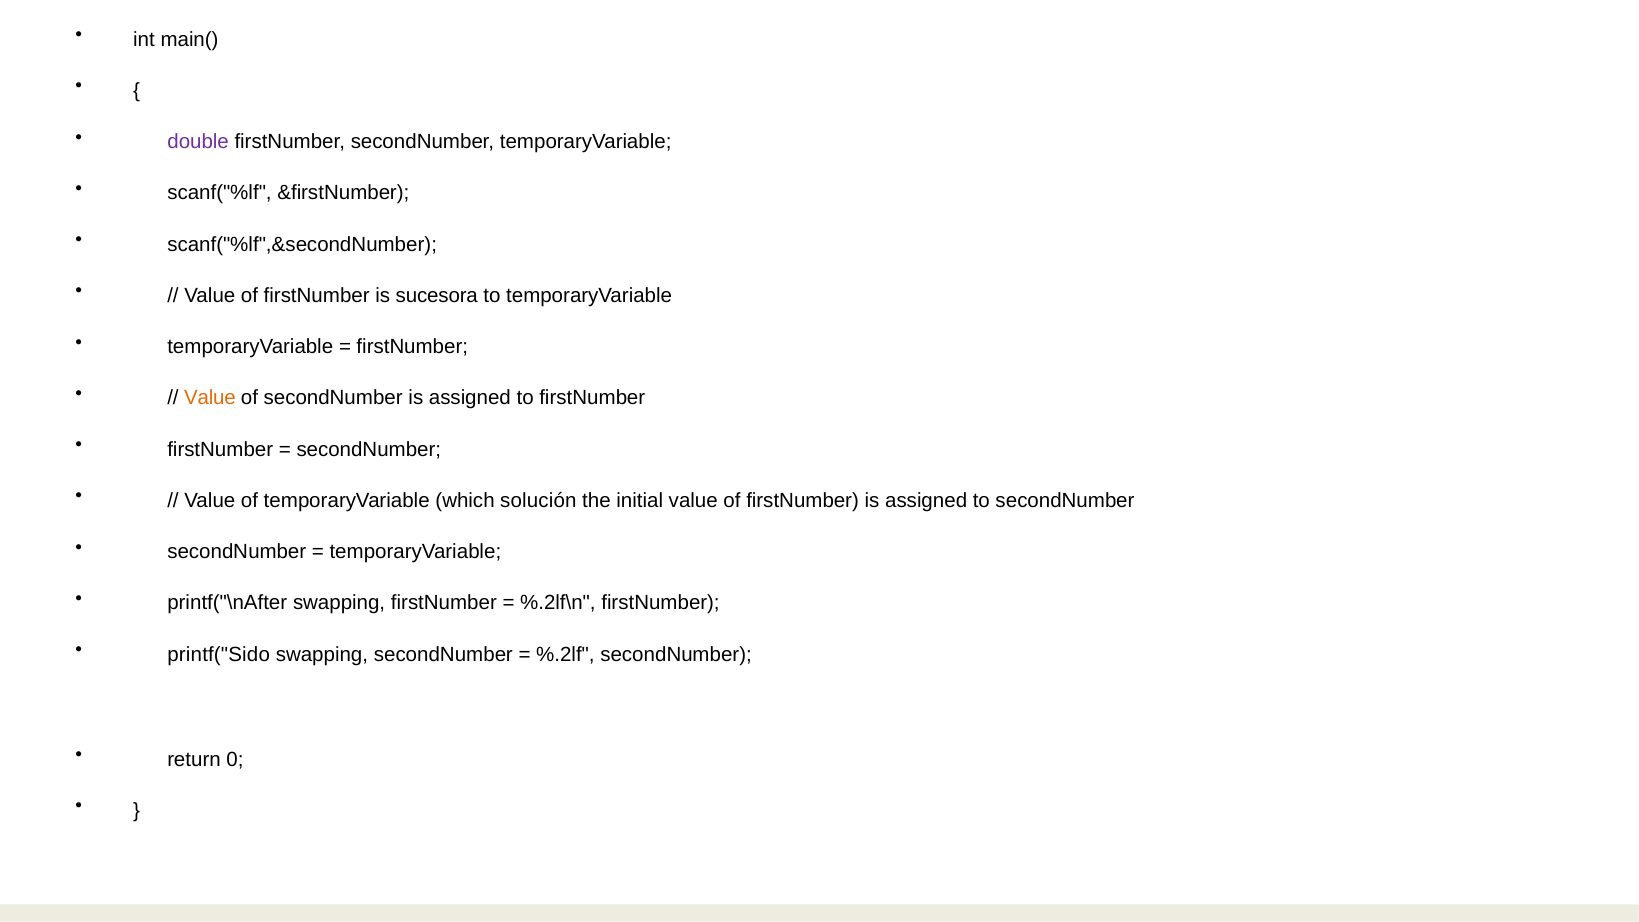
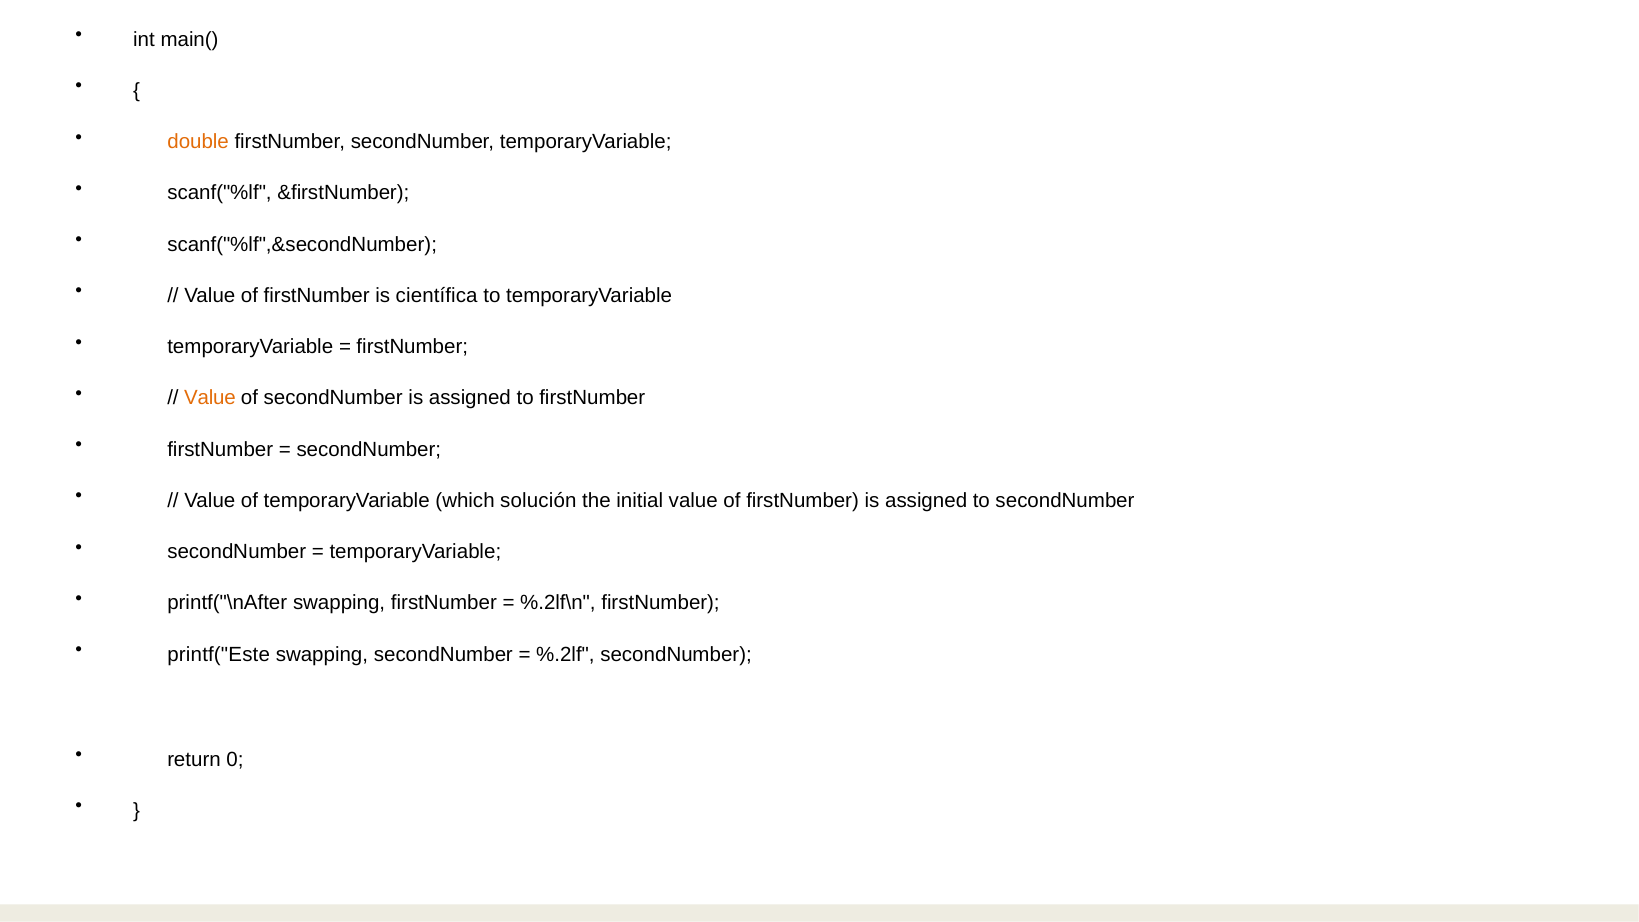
double colour: purple -> orange (198, 142)
sucesora: sucesora -> científica (437, 296)
printf("Sido: printf("Sido -> printf("Este (219, 654)
